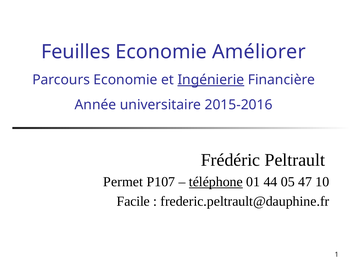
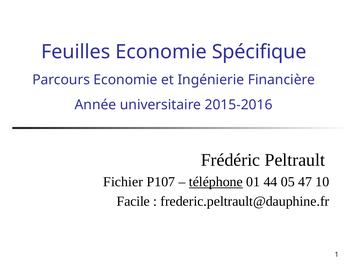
Améliorer: Améliorer -> Spécifique (259, 52)
Ingénierie underline: present -> none (211, 80)
Permet: Permet -> Fichier (123, 182)
